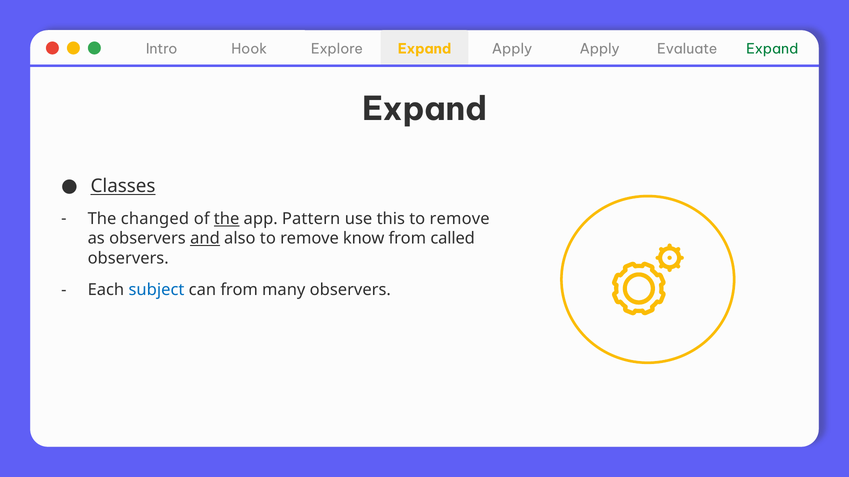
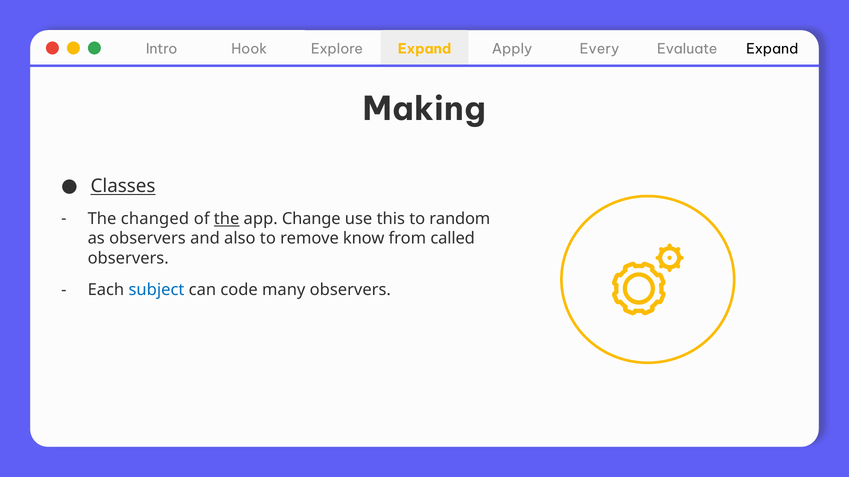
Apply Apply: Apply -> Every (600, 49)
Expand colour: green -> black (772, 49)
Expand: Expand -> Making (424, 110)
Pattern: Pattern -> Change (311, 219)
this to remove: remove -> random (460, 219)
and underline: present -> none (205, 239)
can from: from -> code (239, 290)
